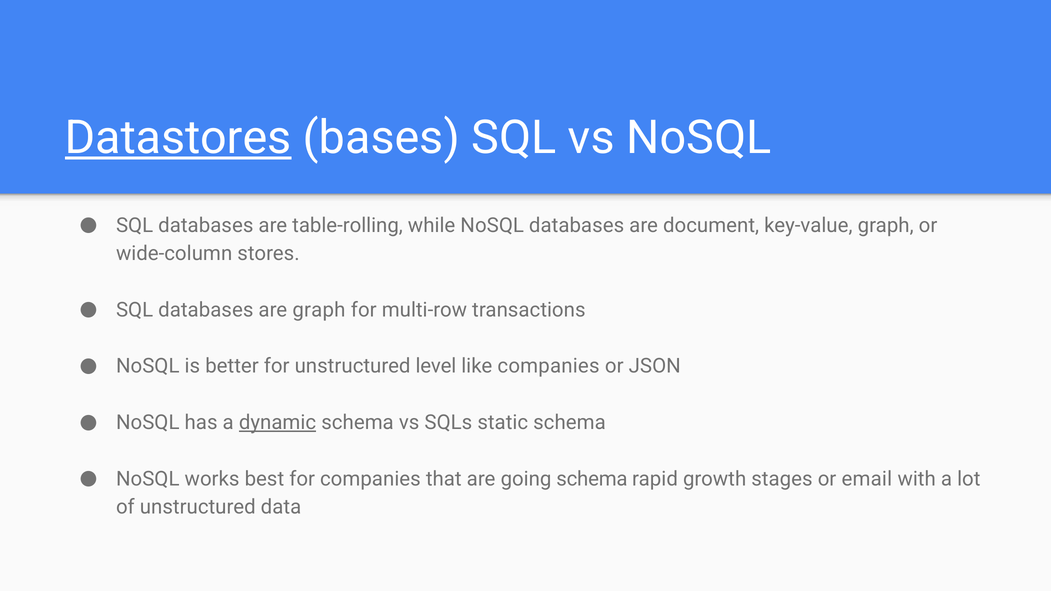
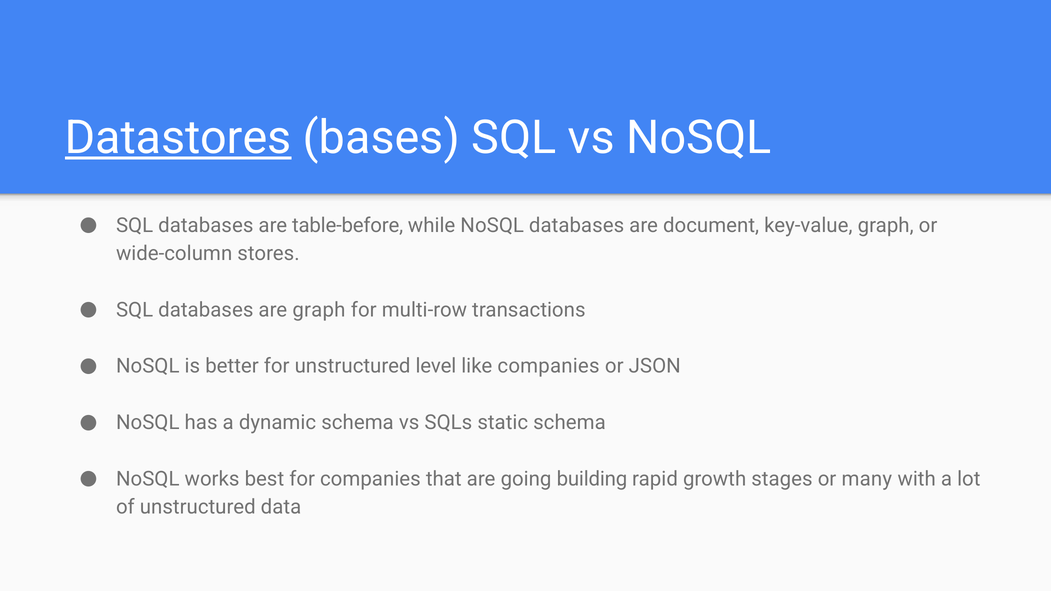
table-rolling: table-rolling -> table-before (348, 225)
dynamic underline: present -> none (277, 423)
going schema: schema -> building (592, 479)
email: email -> many (867, 479)
